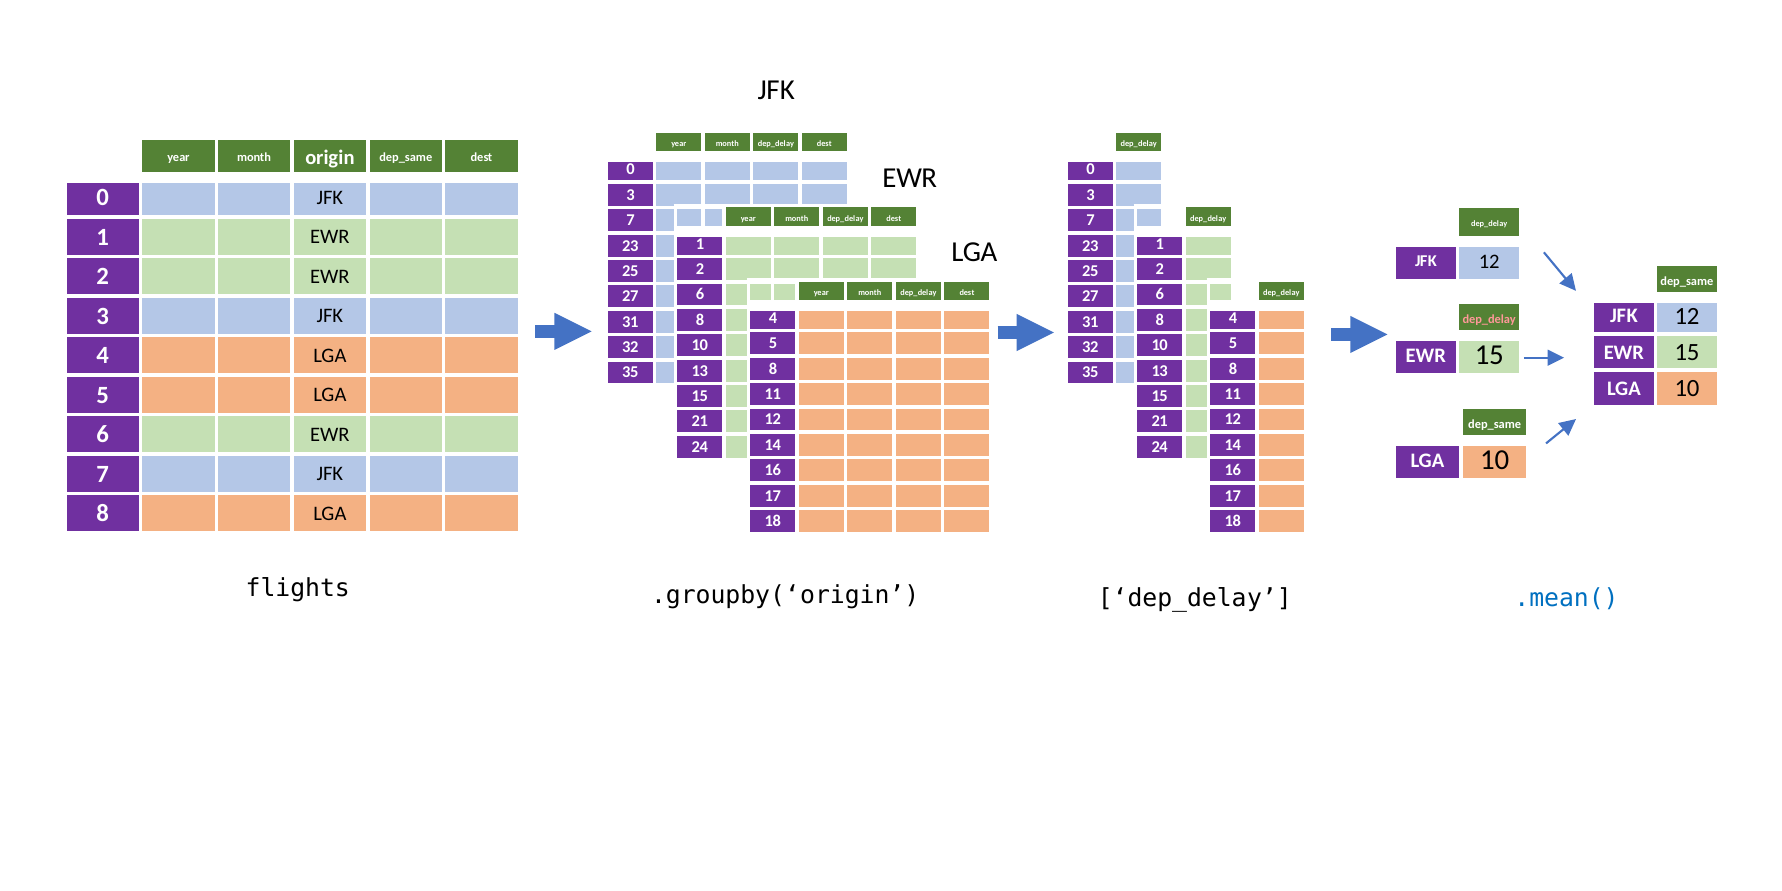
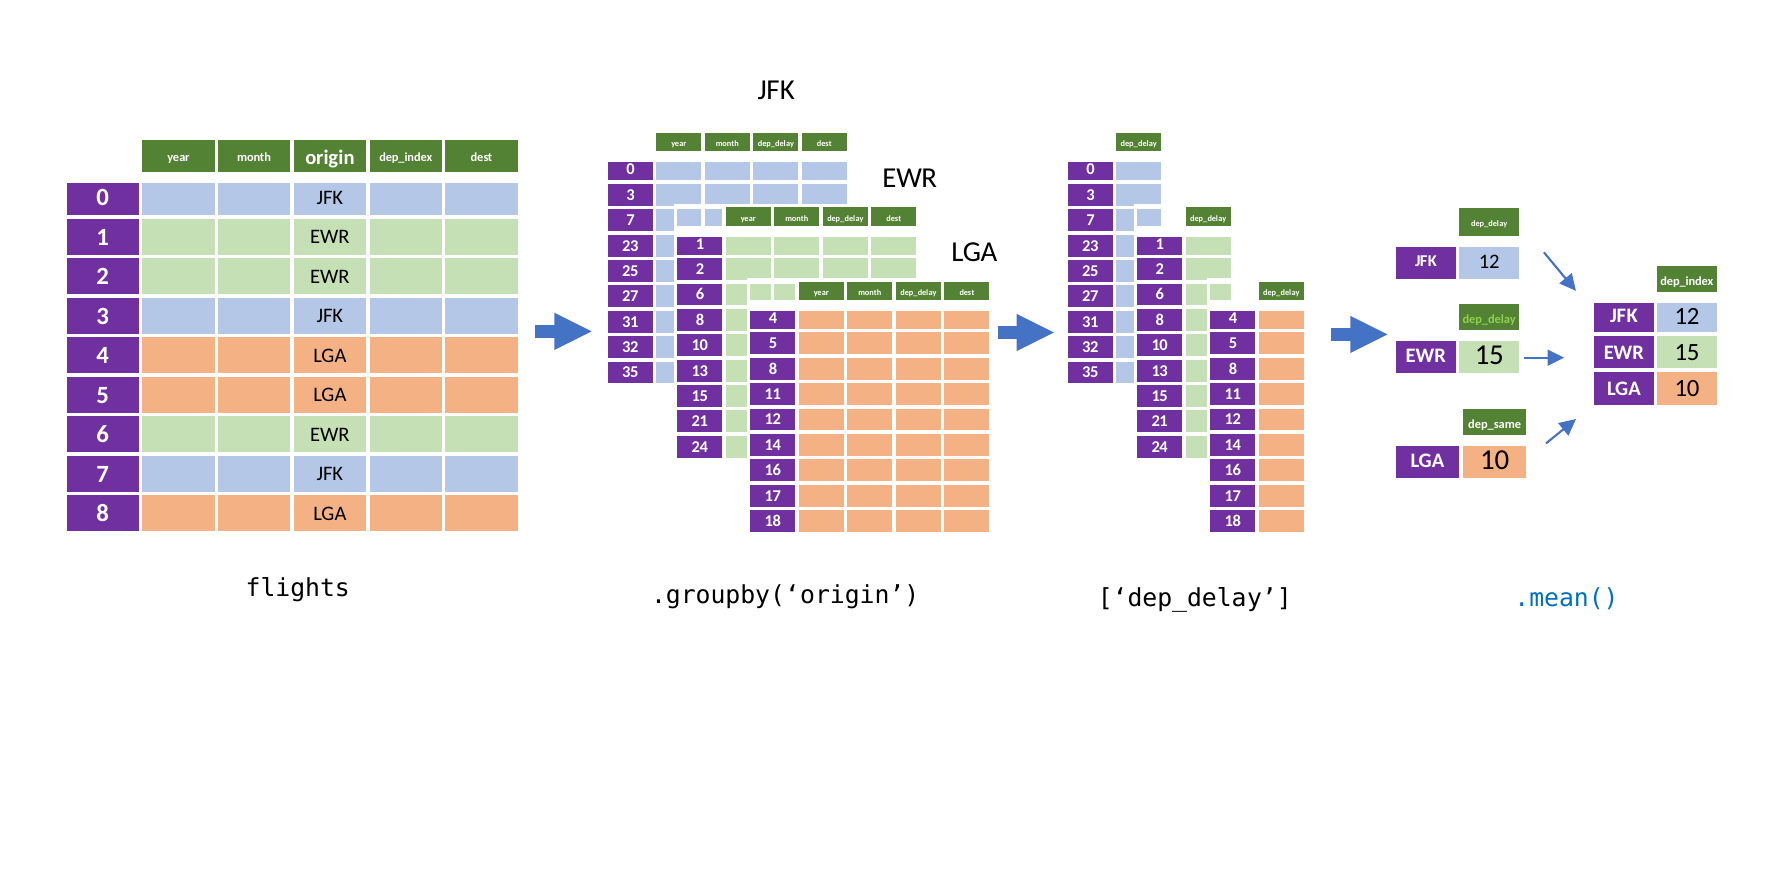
origin dep_same: dep_same -> dep_index (406, 158)
dep_same: dep_same -> dep_index (1687, 281)
dep_delay colour: pink -> light green (1489, 319)
